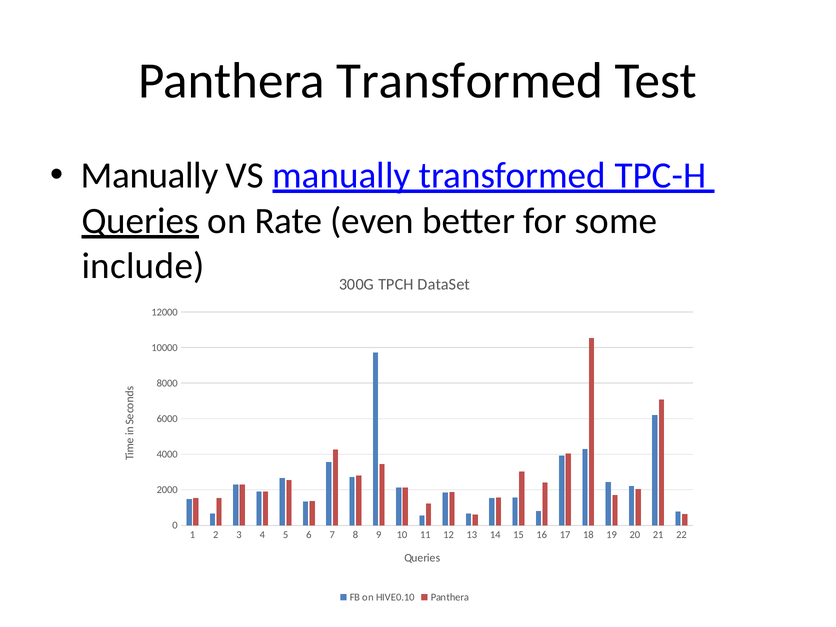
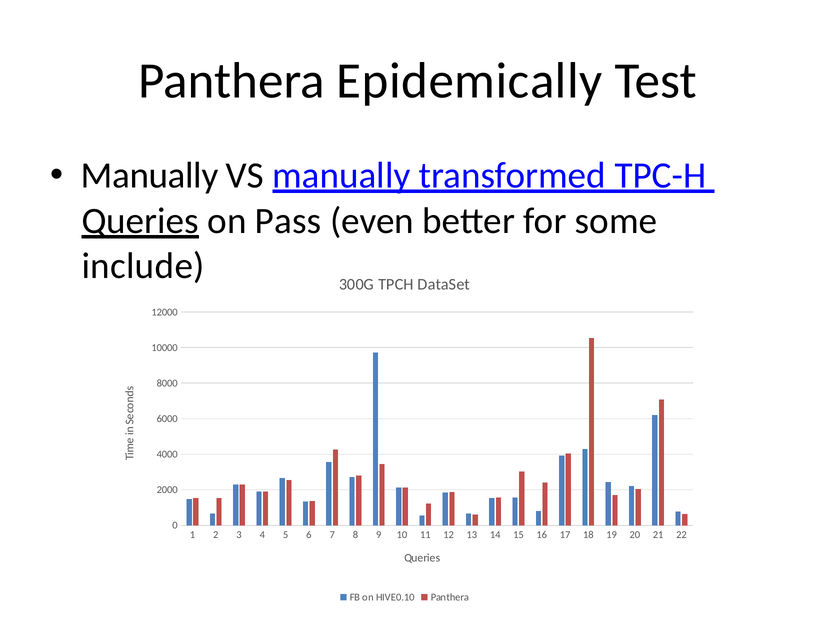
Panthera Transformed: Transformed -> Epidemically (469, 81)
Rate: Rate -> Pass (288, 221)
